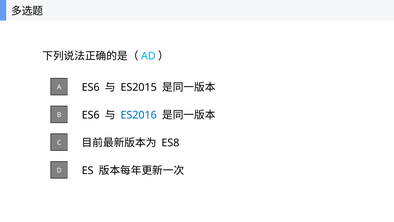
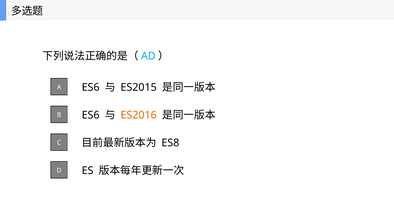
ES2016 colour: blue -> orange (139, 115)
